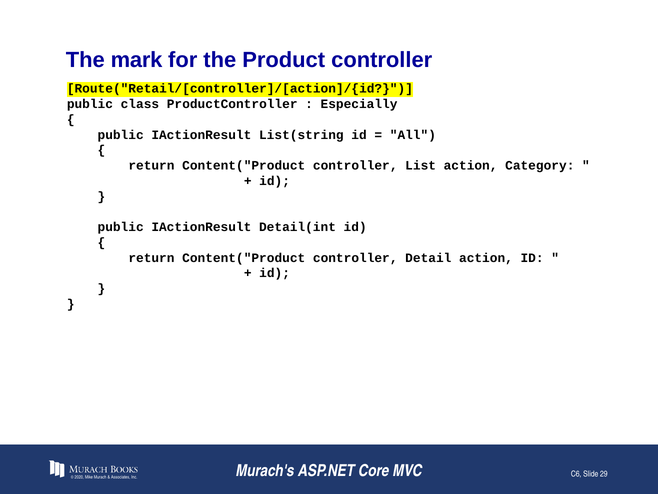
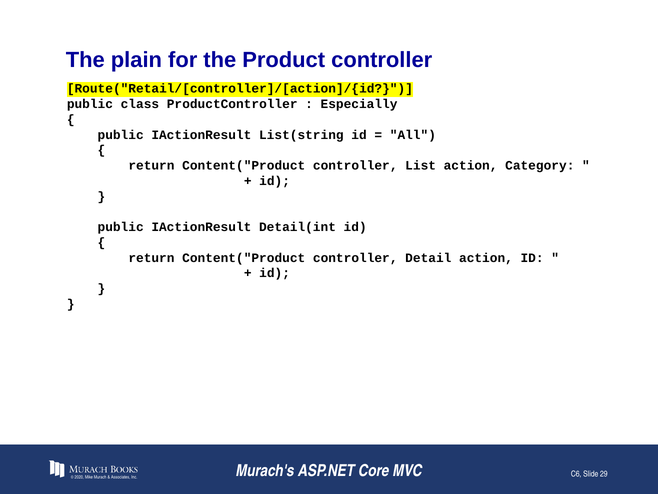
mark: mark -> plain (136, 60)
